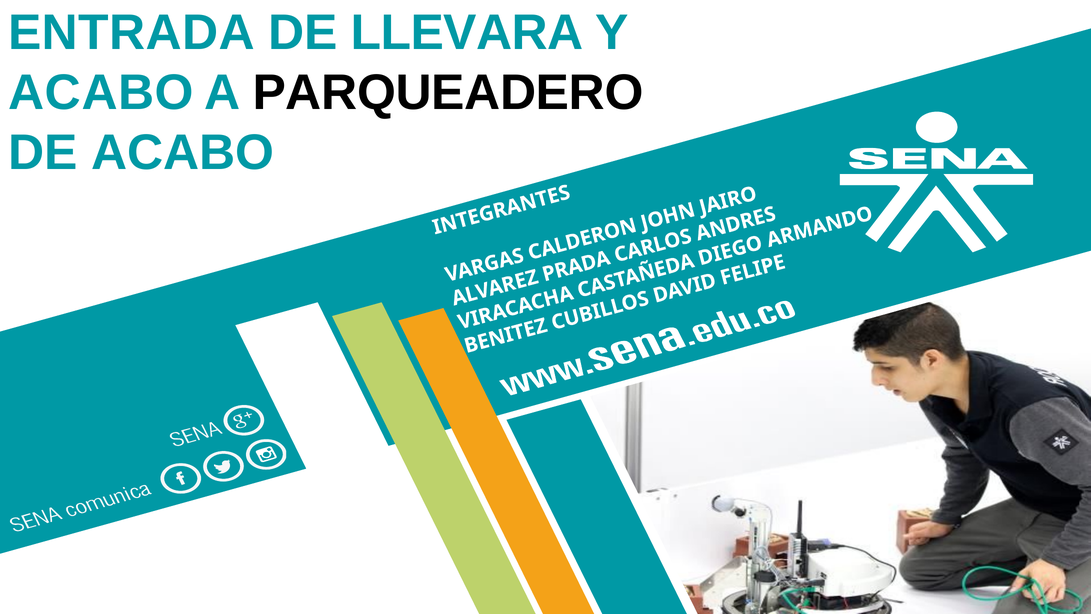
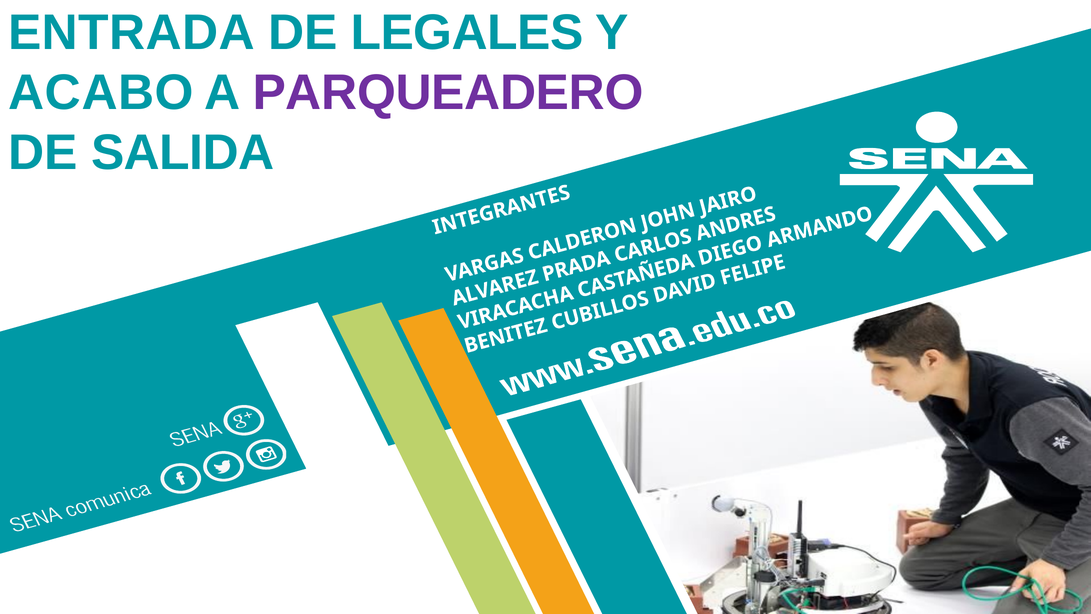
LLEVARA: LLEVARA -> LEGALES (467, 33)
PARQUEADERO colour: black -> purple (448, 93)
DE ACABO: ACABO -> SALIDA (183, 153)
